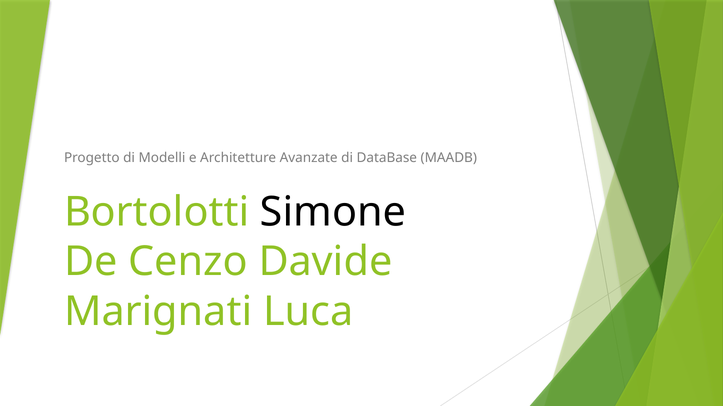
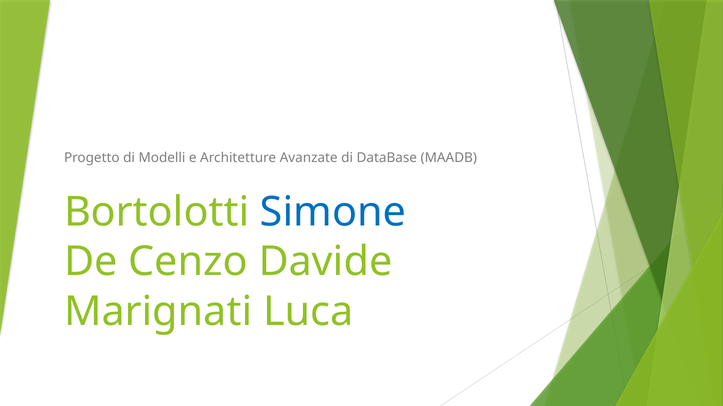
Simone colour: black -> blue (333, 213)
